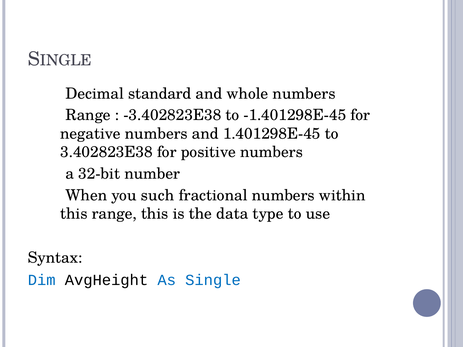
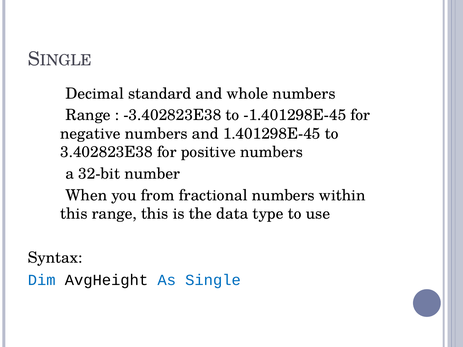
such: such -> from (158, 196)
